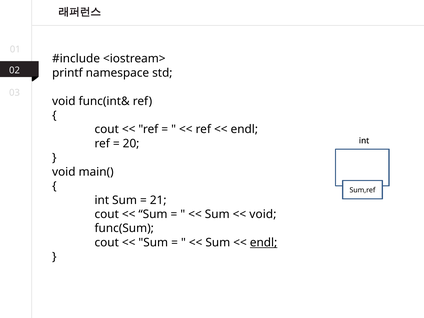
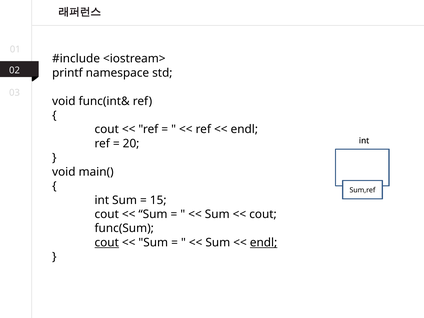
21: 21 -> 15 (158, 200)
void: void -> cout (263, 214)
cout underline: none -> present (107, 243)
